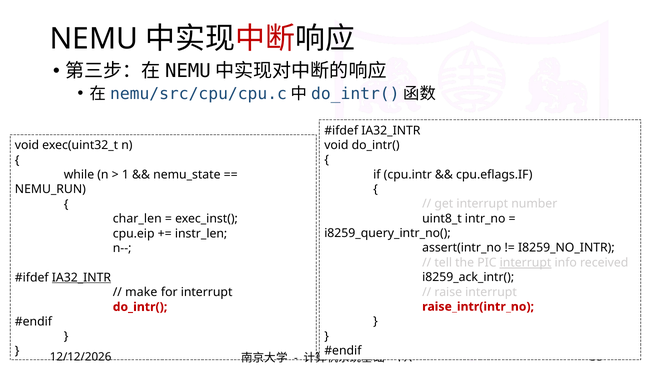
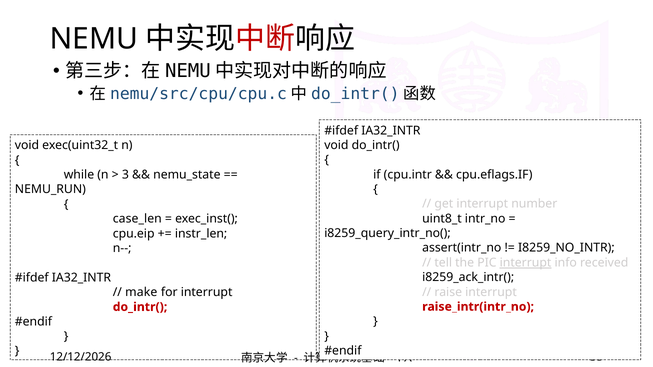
1: 1 -> 3 (125, 175)
char_len: char_len -> case_len (137, 219)
IA32_INTR underline: present -> none (81, 278)
